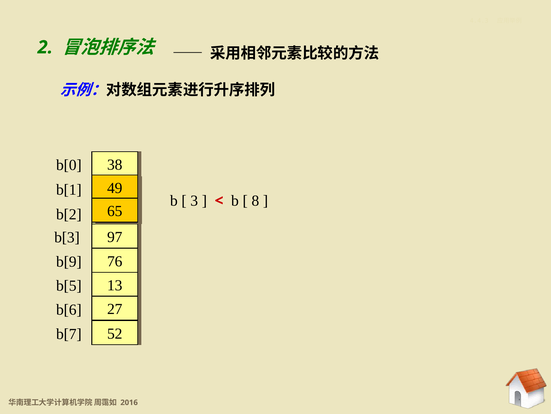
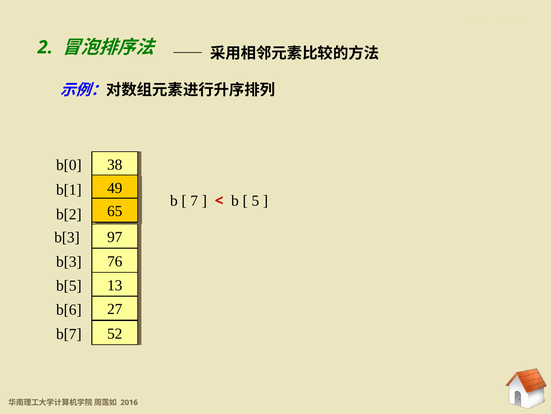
3: 3 -> 7 (194, 200)
8: 8 -> 5 (255, 200)
b[9: b[9 -> b[3 (69, 261)
